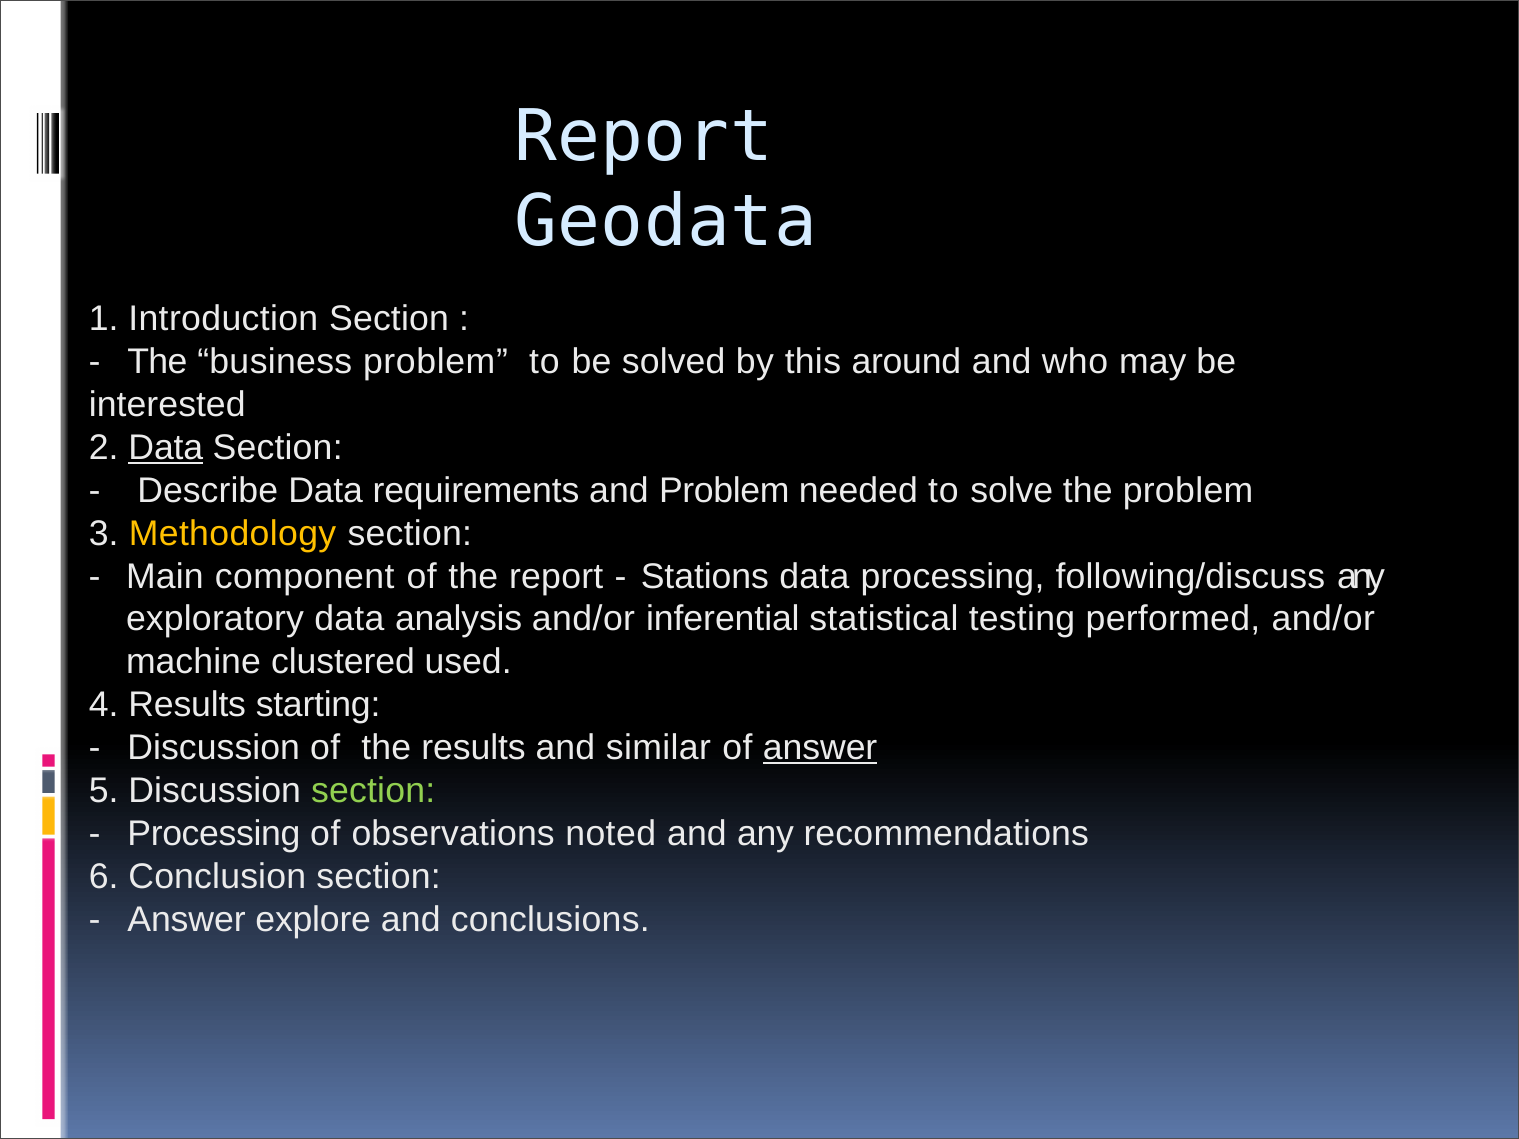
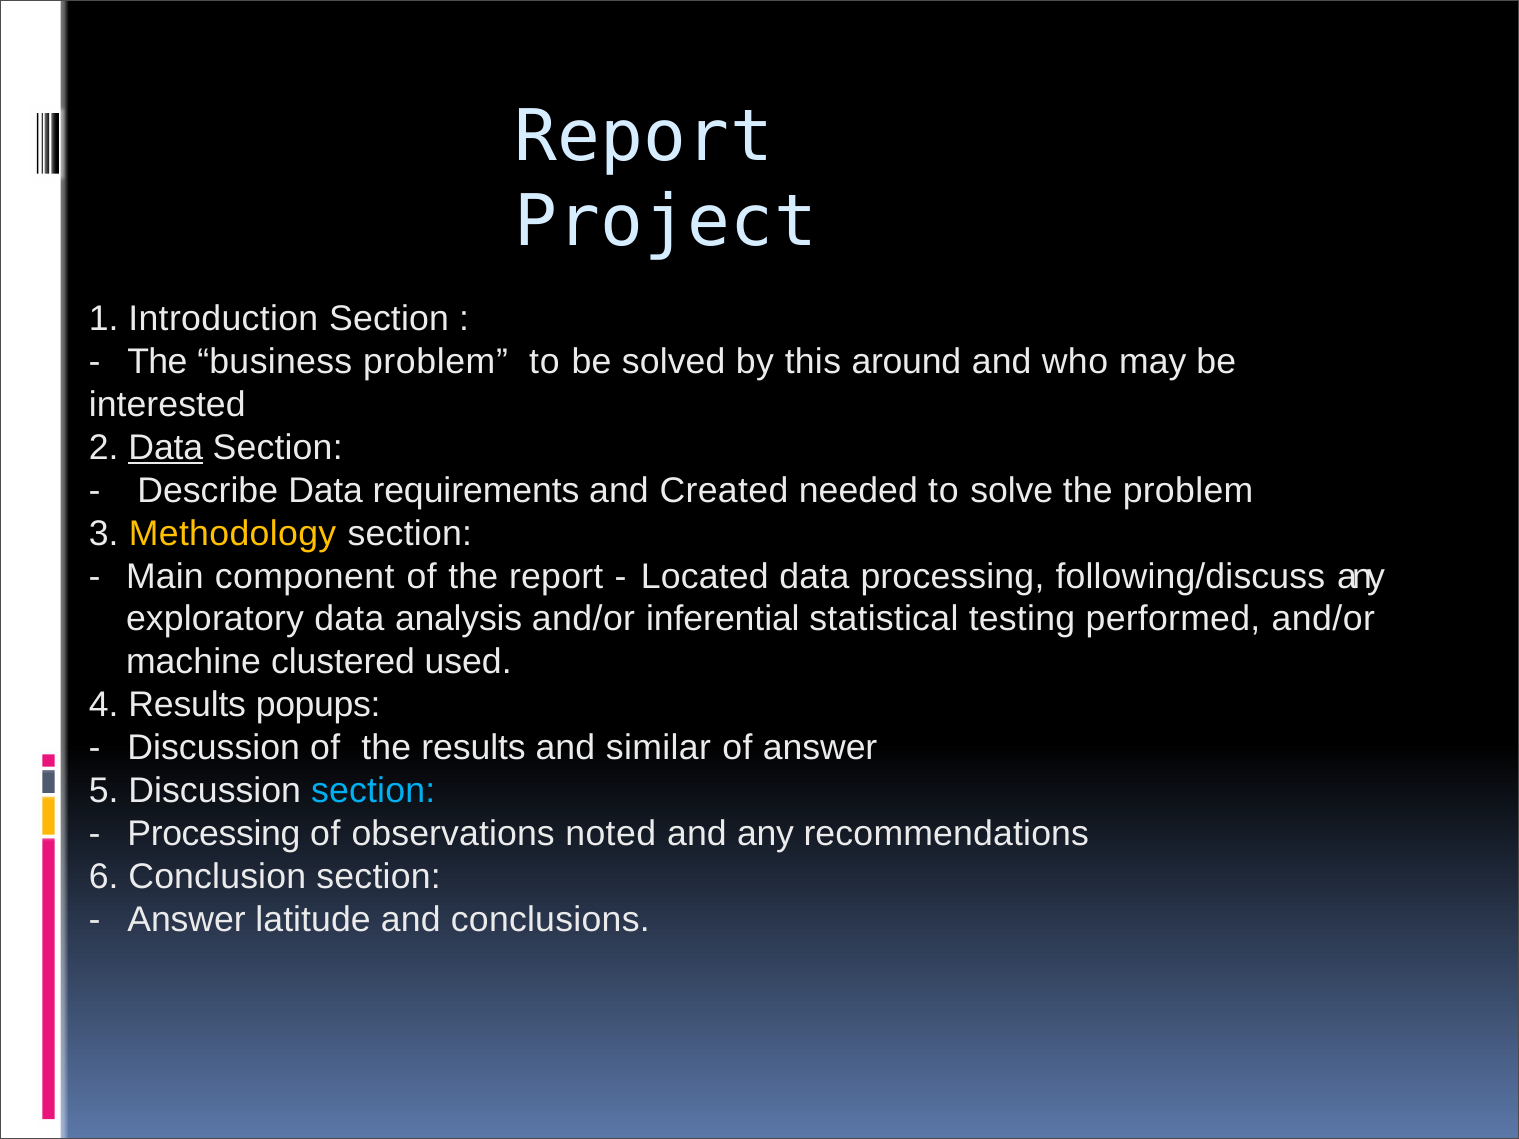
Geodata: Geodata -> Project (666, 222)
and Problem: Problem -> Created (724, 491)
Stations: Stations -> Located (705, 577)
starting: starting -> popups (318, 705)
answer underline: present -> none (820, 748)
section colour: light green -> light blue (373, 791)
explore: explore -> latitude (313, 920)
